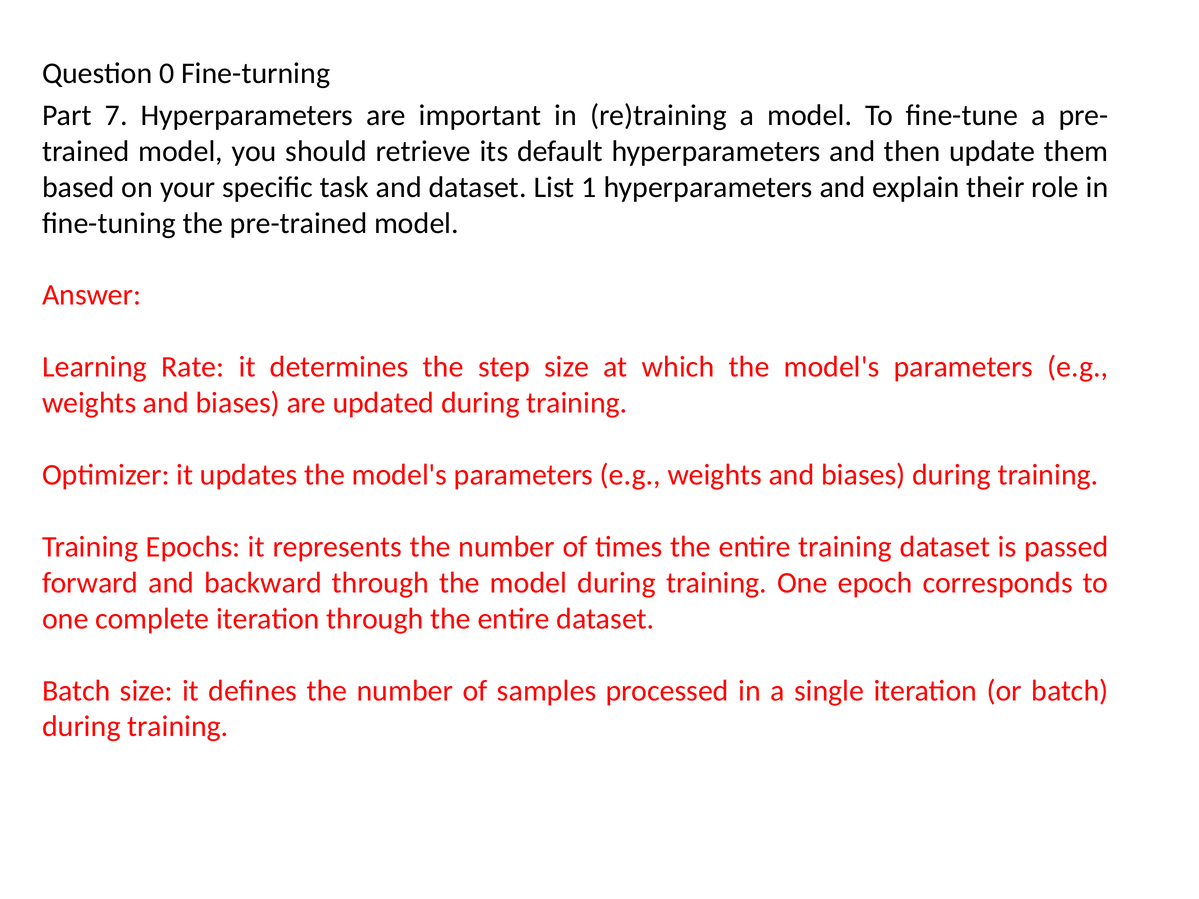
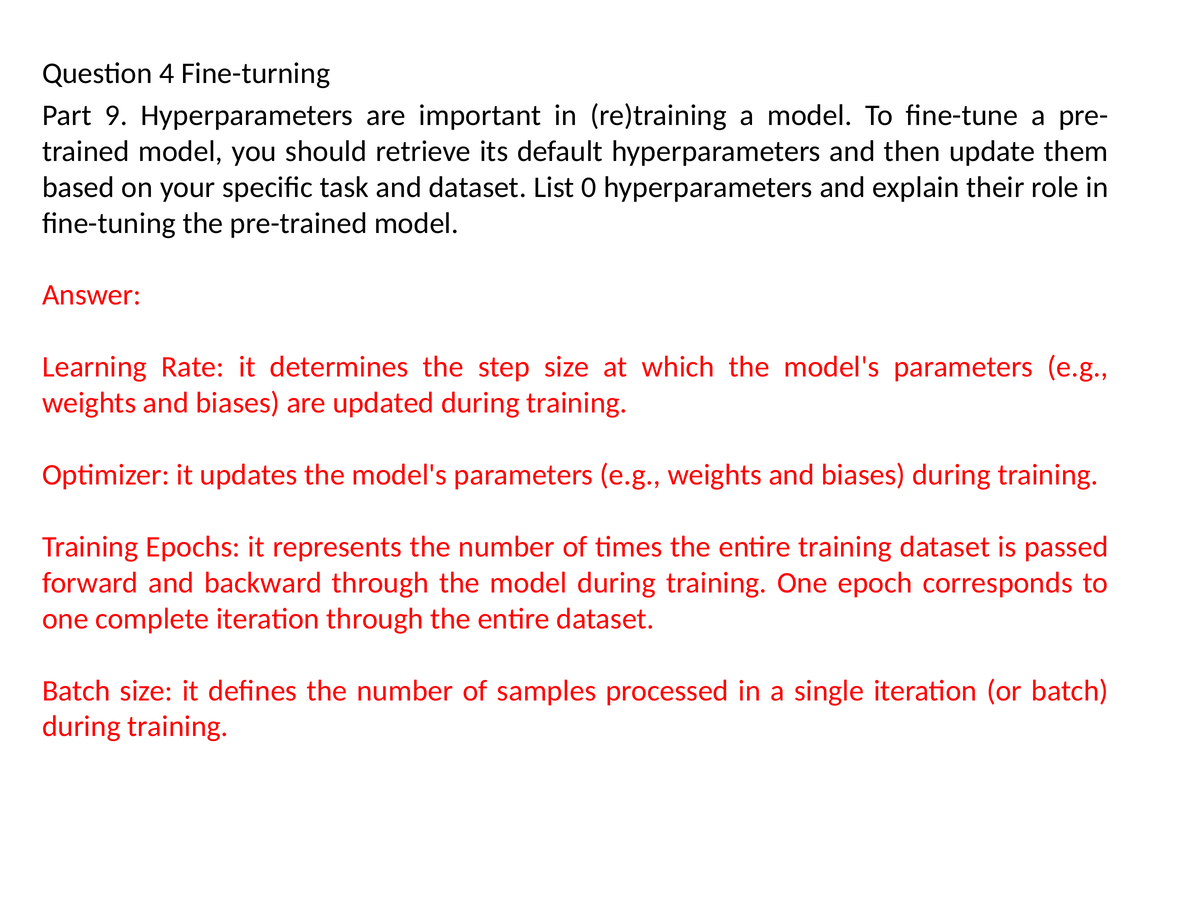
0: 0 -> 4 (167, 73)
7: 7 -> 9 (116, 115)
1: 1 -> 0 (589, 187)
